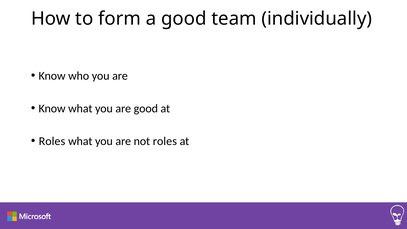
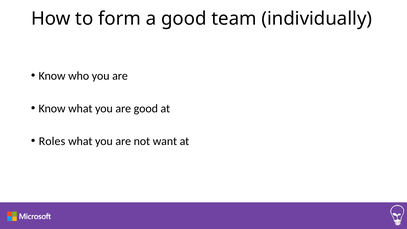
not roles: roles -> want (165, 141)
